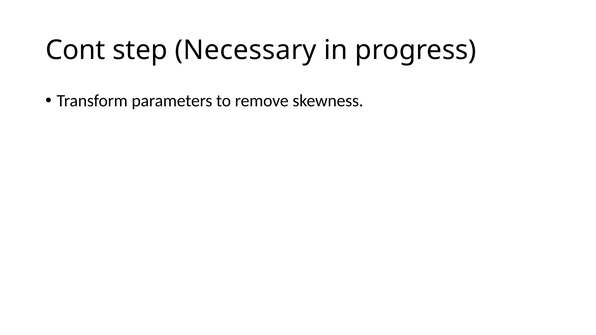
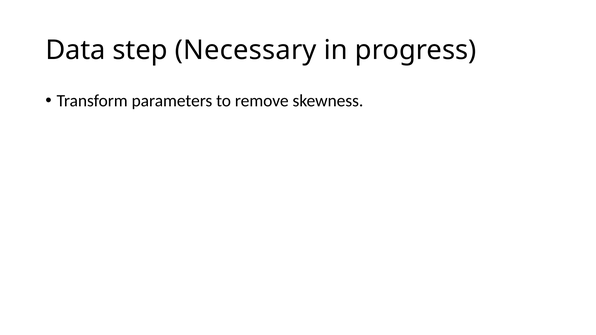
Cont: Cont -> Data (75, 50)
